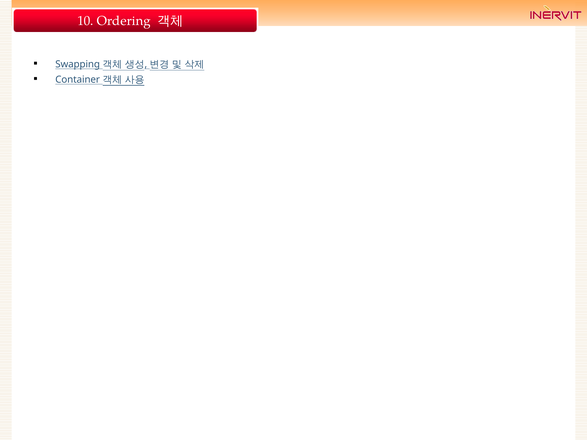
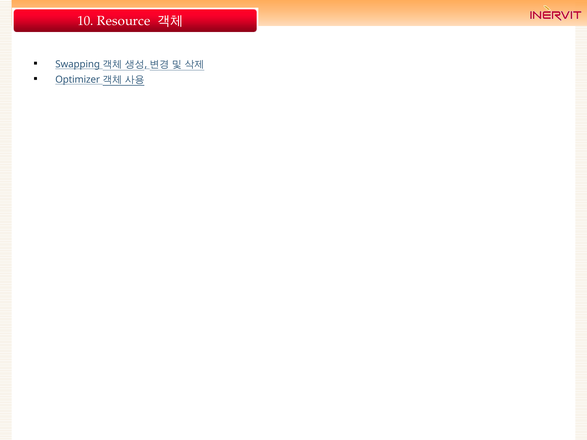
Ordering: Ordering -> Resource (124, 21)
Container: Container -> Optimizer (78, 80)
